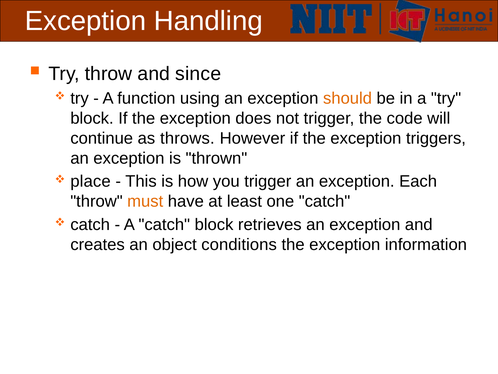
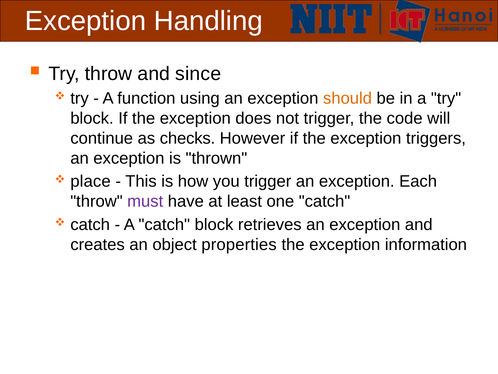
throws: throws -> checks (188, 138)
must colour: orange -> purple (145, 201)
conditions: conditions -> properties (239, 244)
